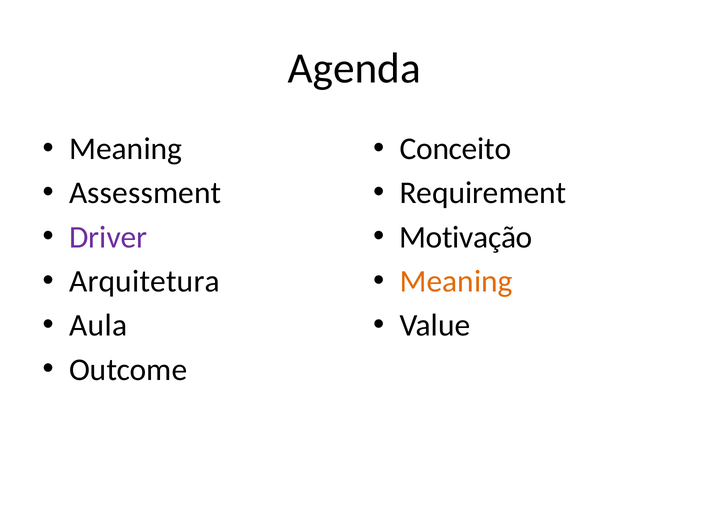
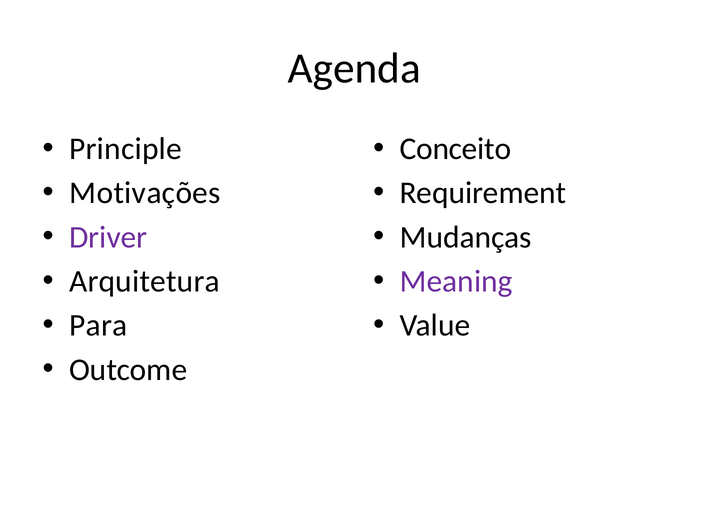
Meaning: Meaning -> Principle (126, 149)
Assessment: Assessment -> Motivações (145, 193)
Motivação: Motivação -> Mudanças (466, 237)
Meaning colour: orange -> purple (456, 281)
Aula: Aula -> Para (98, 325)
